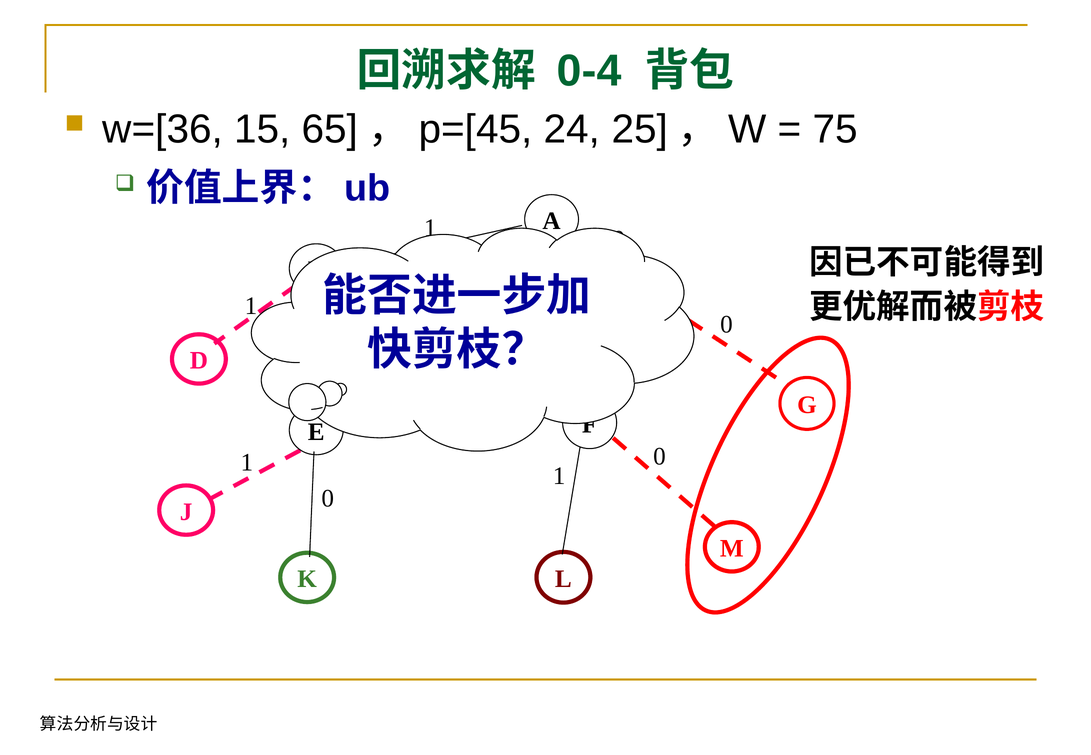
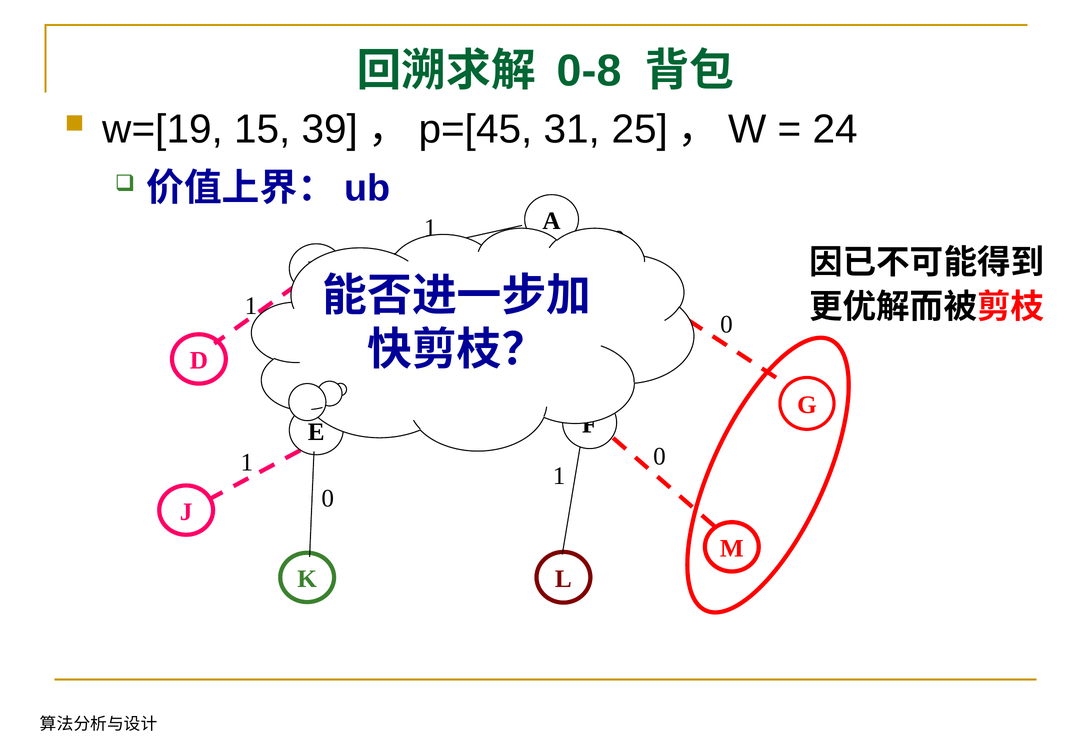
0-4: 0-4 -> 0-8 (589, 71)
w=[36: w=[36 -> w=[19 (163, 130)
65: 65 -> 39 (330, 130)
24: 24 -> 31 (572, 130)
75: 75 -> 24 (835, 130)
